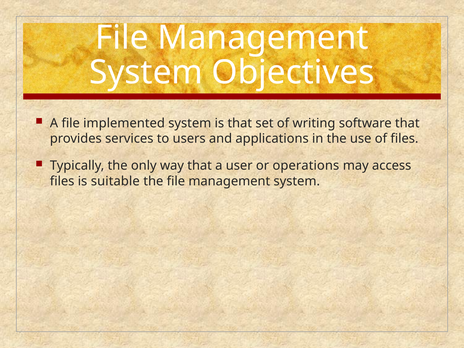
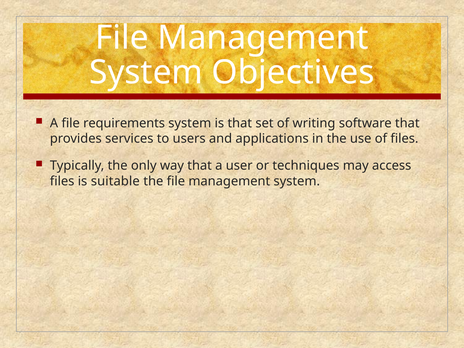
implemented: implemented -> requirements (124, 123)
operations: operations -> techniques (306, 166)
